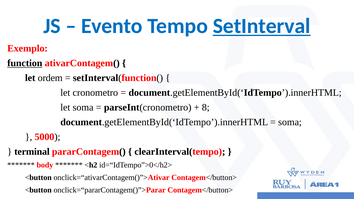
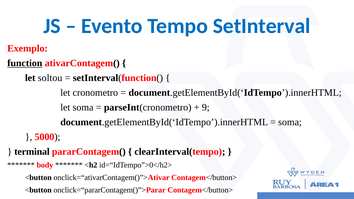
SetInterval underline: present -> none (262, 26)
ordem: ordem -> soltou (50, 78)
8: 8 -> 9 (206, 108)
